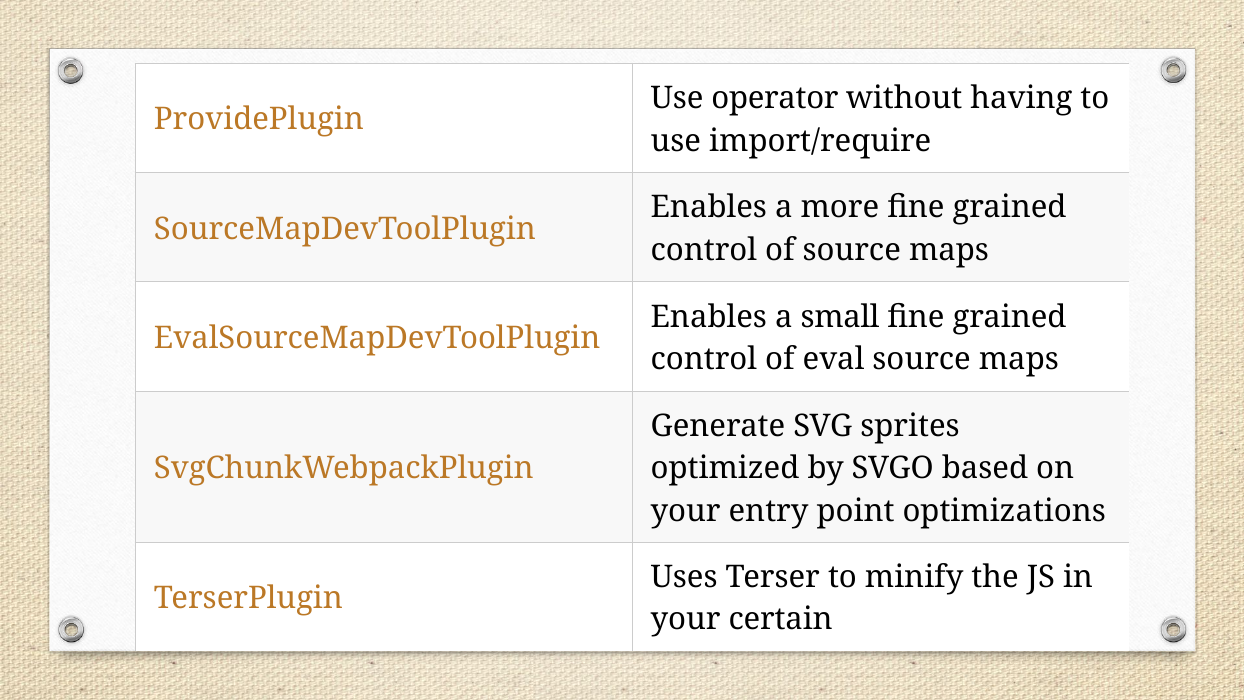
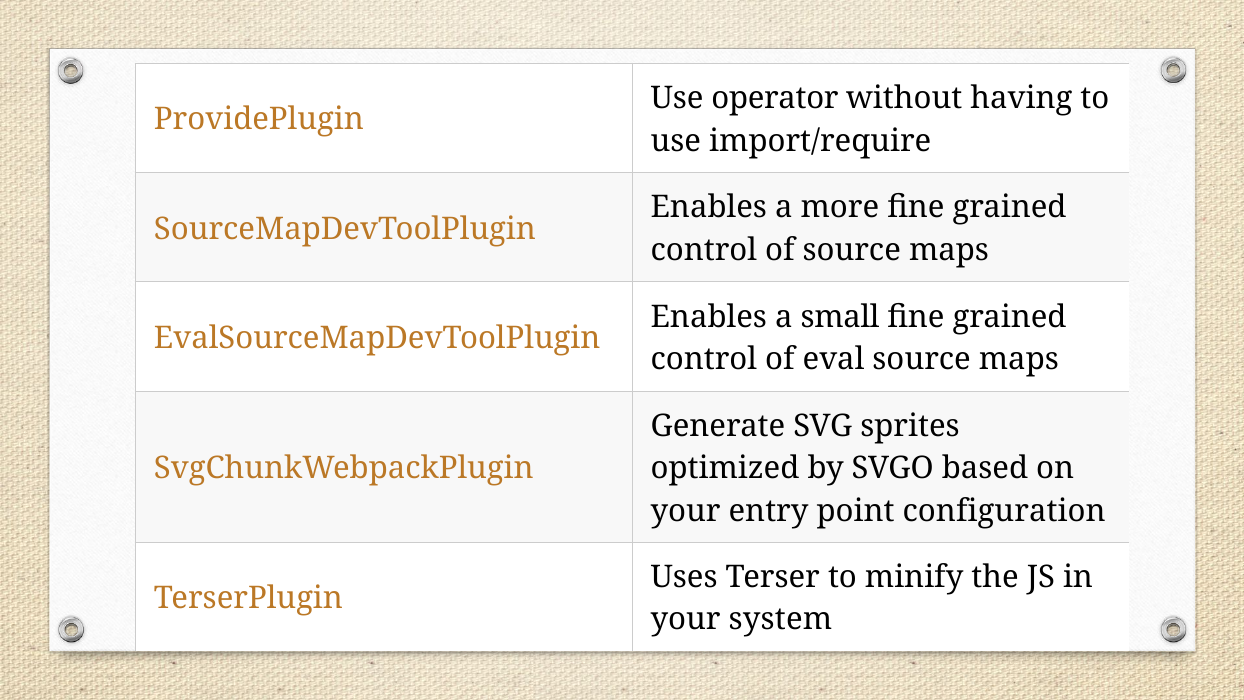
optimizations: optimizations -> configuration (1004, 511)
certain: certain -> system (780, 619)
